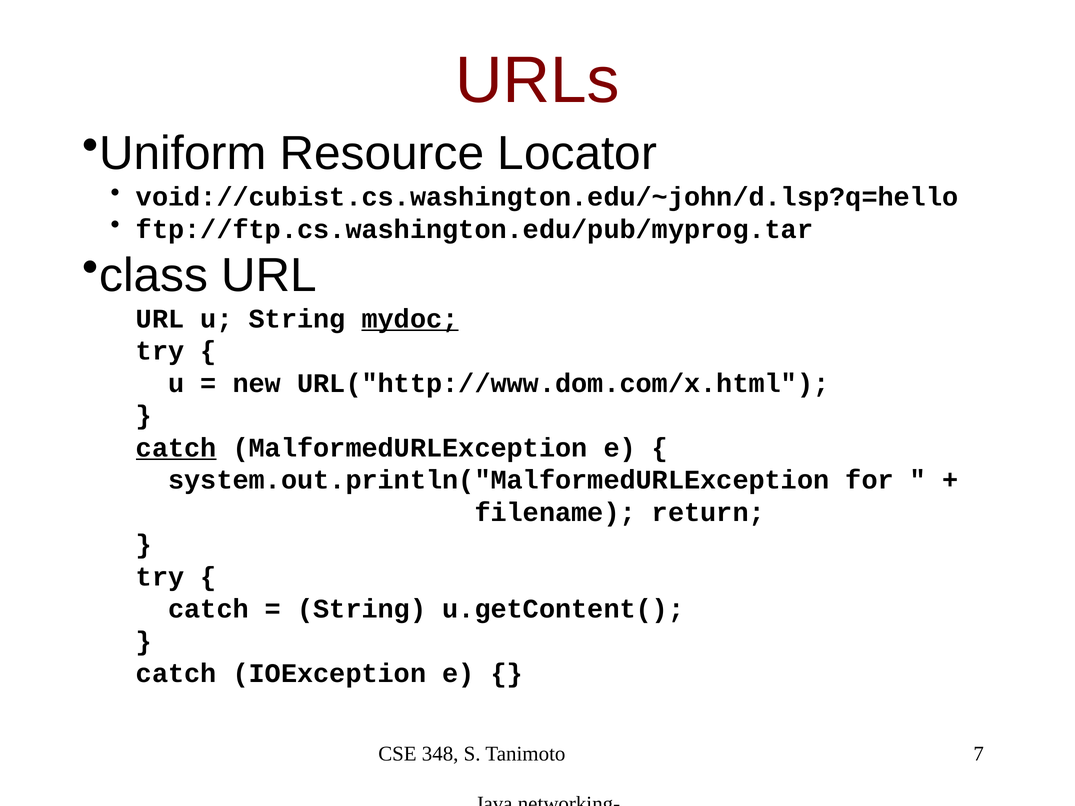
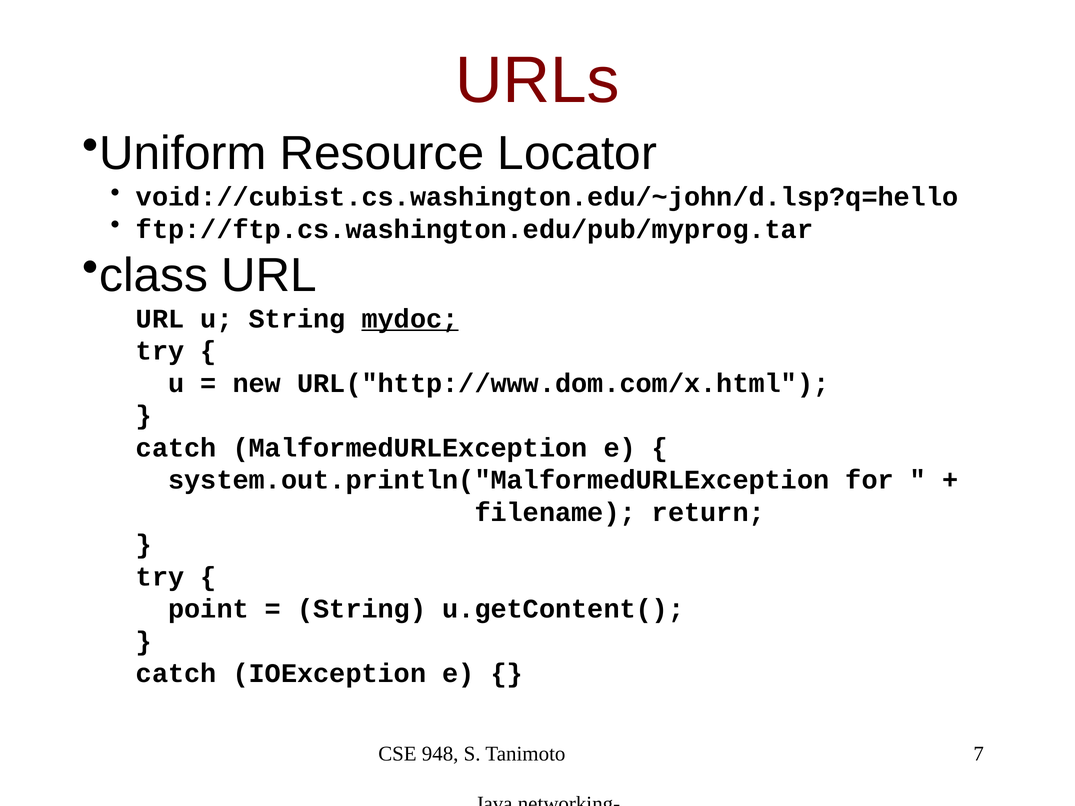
catch underline: present -> none (176, 448)
catch: catch -> point (209, 609)
348: 348 -> 948 (440, 754)
